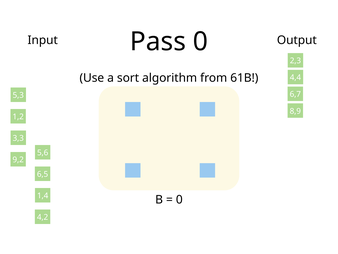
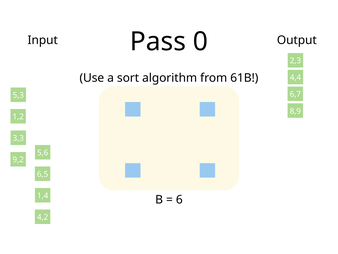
0: 0 -> 6 (179, 199)
